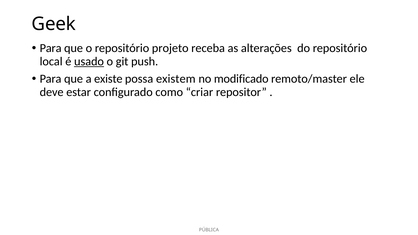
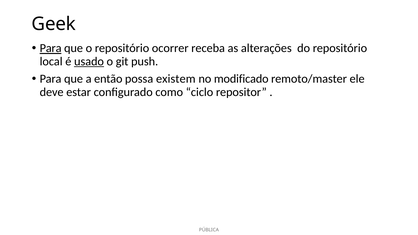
Para underline: none -> present (51, 48)
projeto: projeto -> ocorrer (170, 48)
existe: existe -> então (108, 79)
criar: criar -> ciclo (200, 92)
